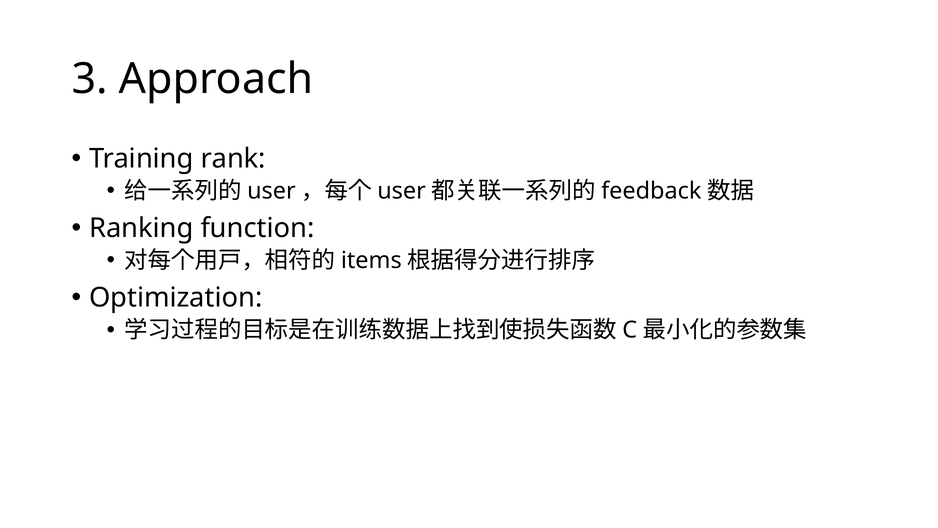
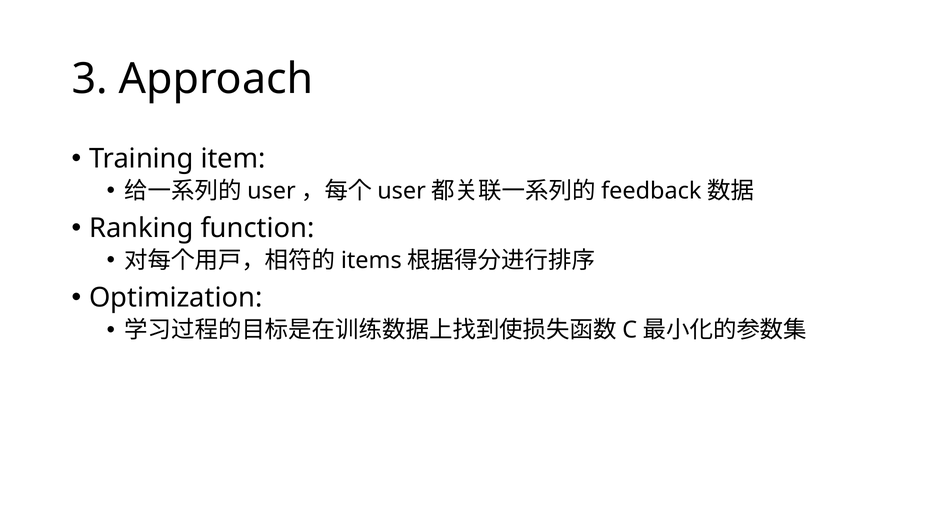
rank: rank -> item (233, 159)
